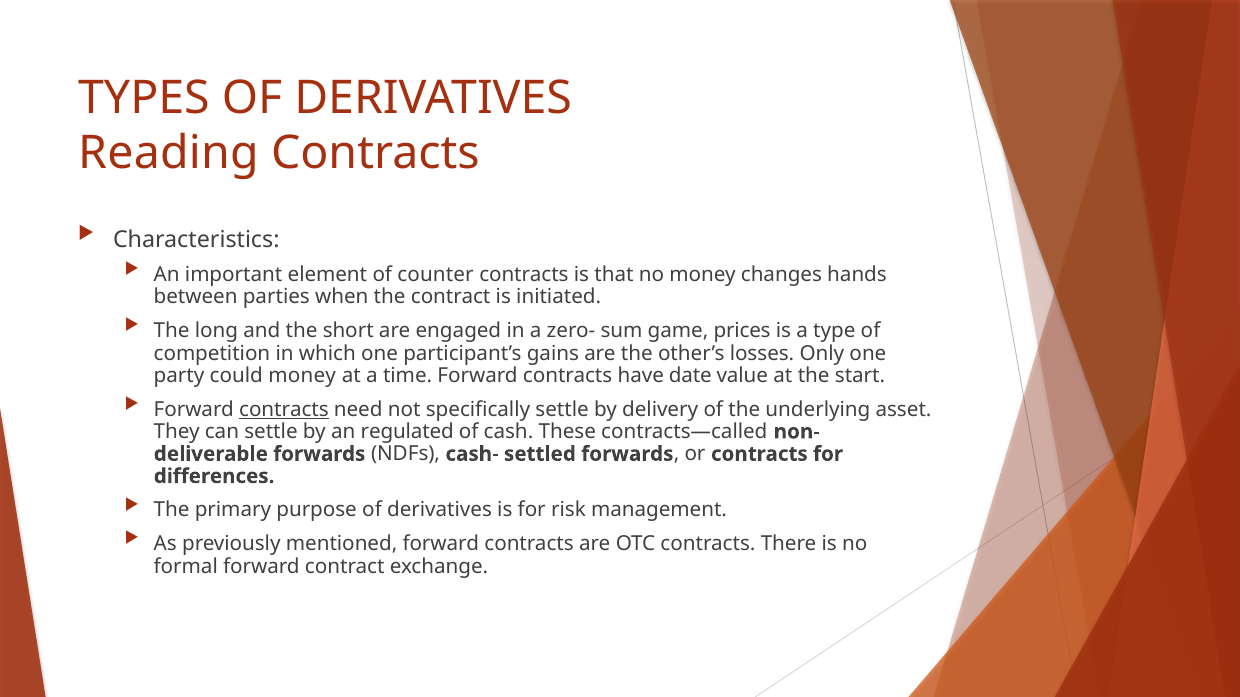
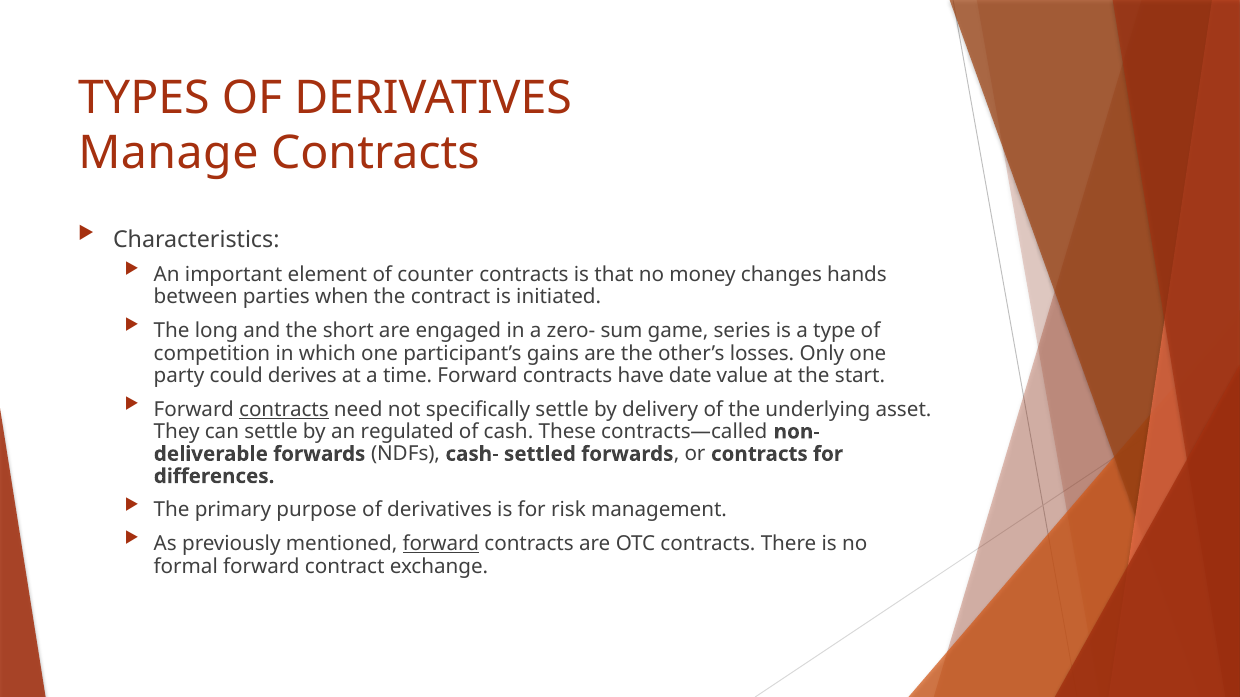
Reading: Reading -> Manage (168, 154)
prices: prices -> series (742, 331)
could money: money -> derives (302, 376)
forward underline: none -> present (441, 544)
